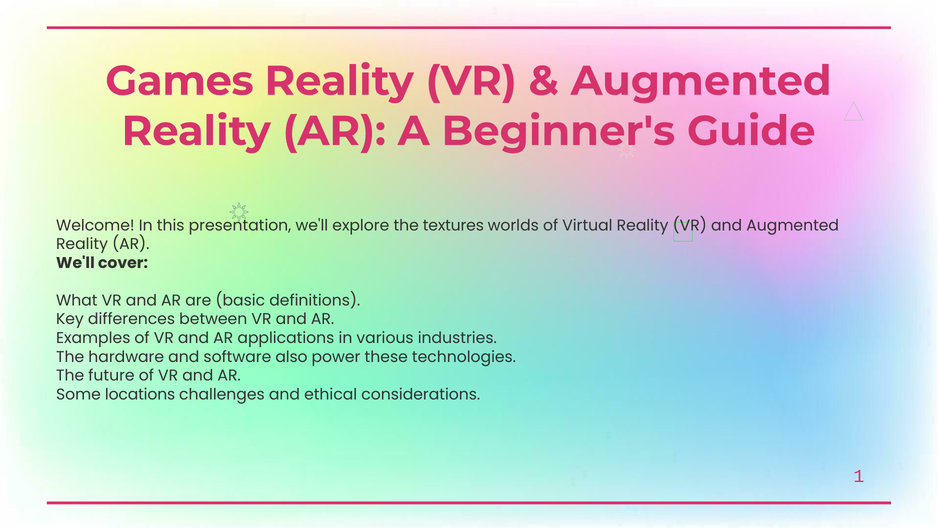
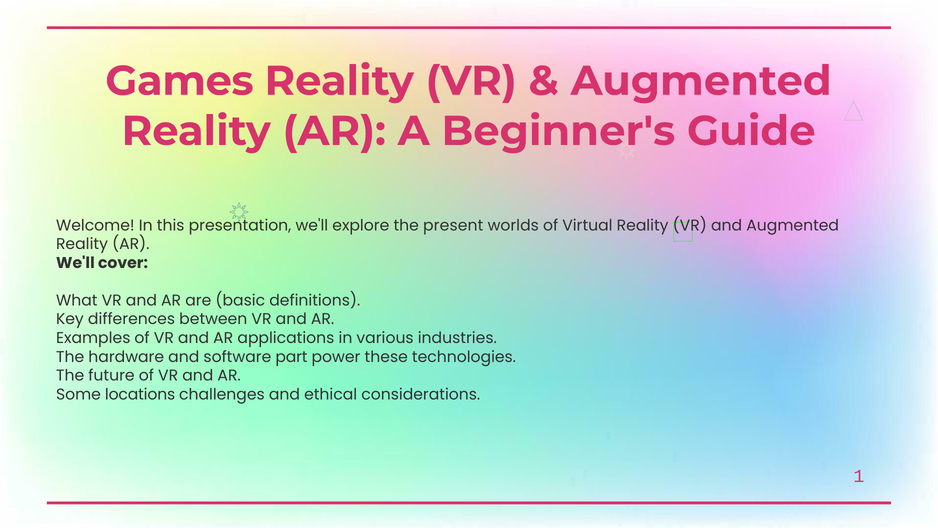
textures: textures -> present (453, 225)
also: also -> part (291, 357)
